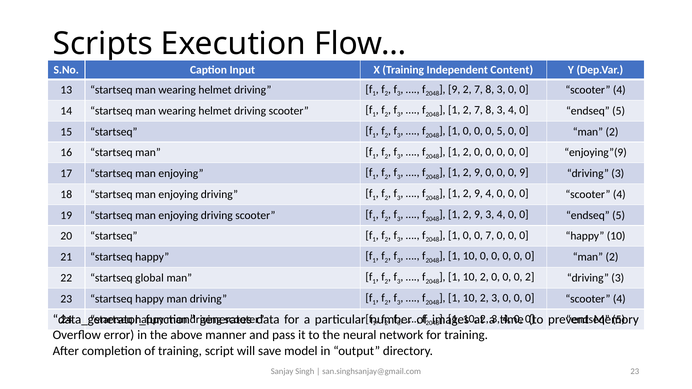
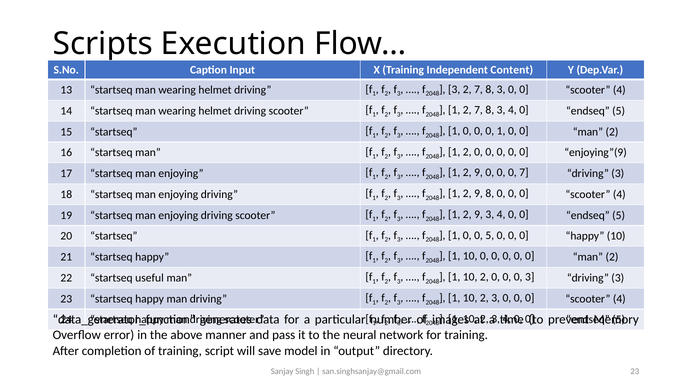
9: 9 -> 3 (454, 89)
0 5: 5 -> 1 (501, 131)
0 9: 9 -> 7 (524, 173)
9 4: 4 -> 8 (490, 194)
0 7: 7 -> 5 (490, 235)
global: global -> useful (150, 278)
0 2: 2 -> 3 (530, 277)
